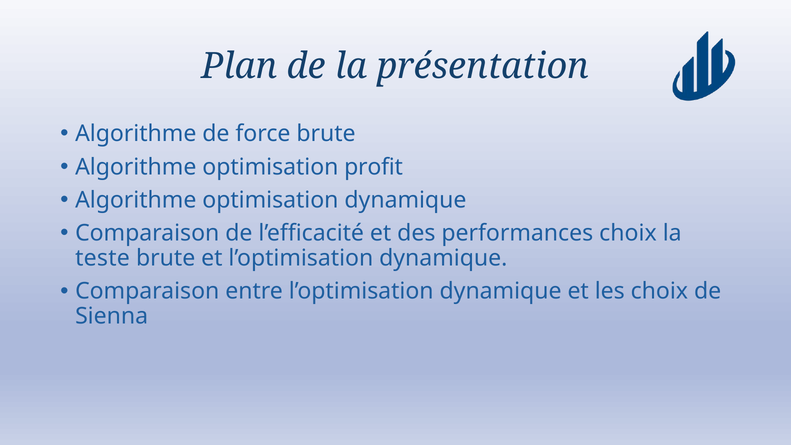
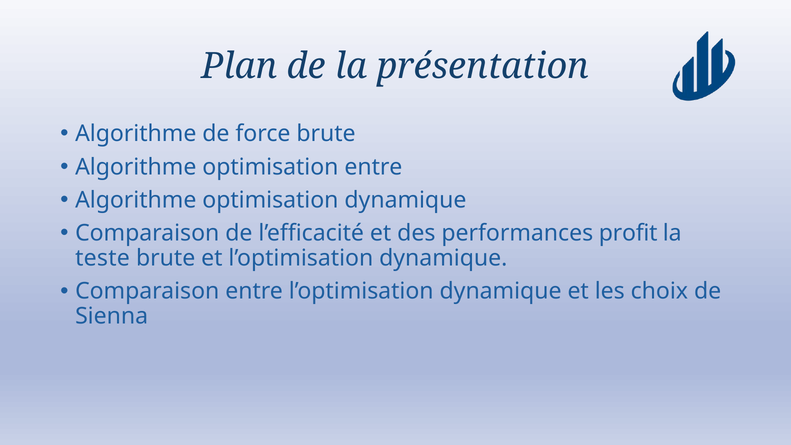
optimisation profit: profit -> entre (373, 167)
performances choix: choix -> profit (628, 233)
